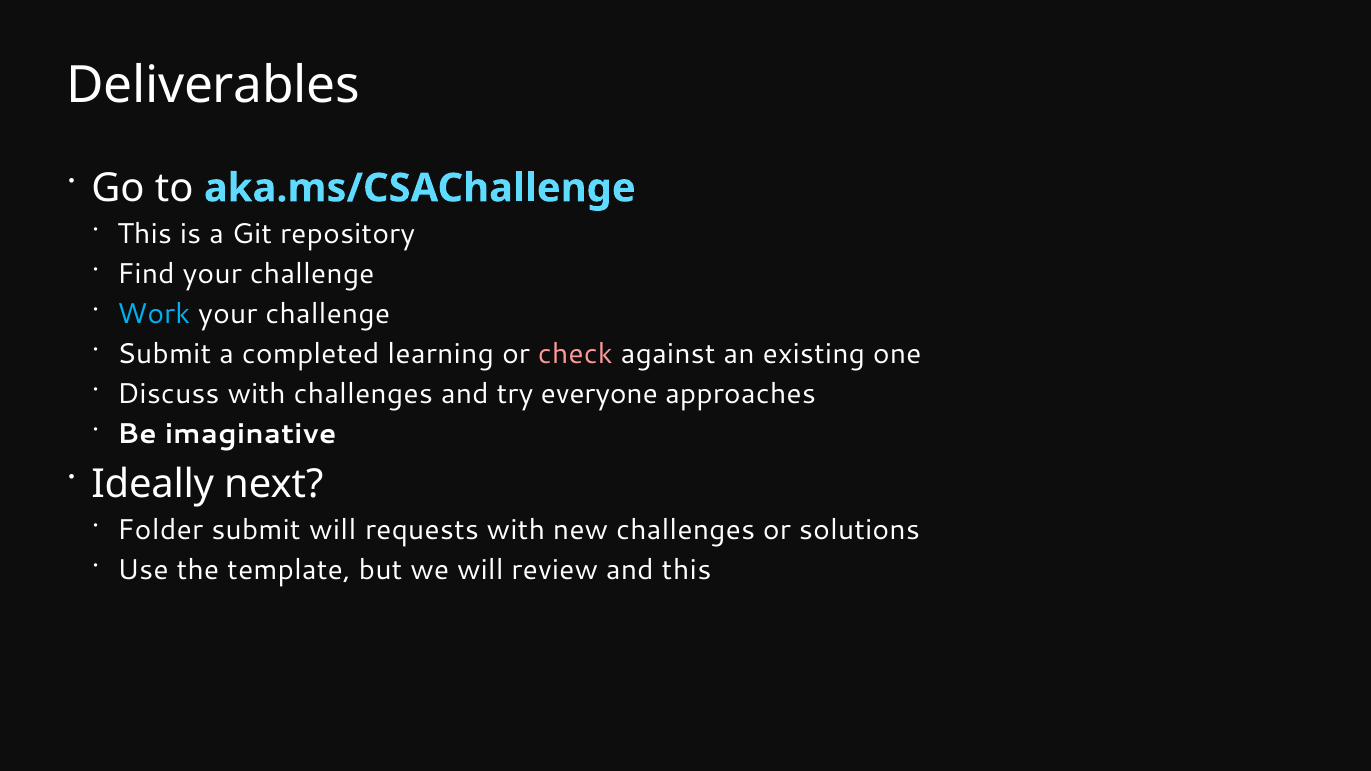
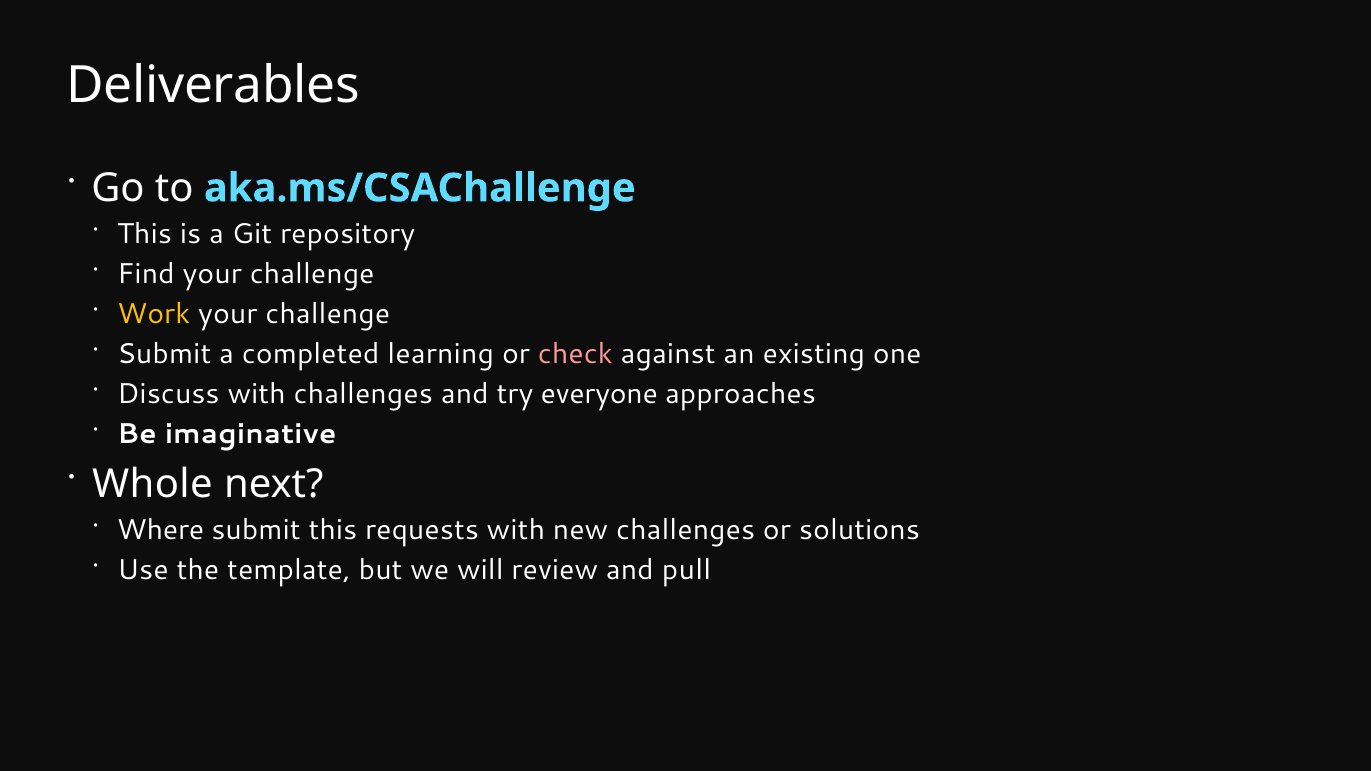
Work colour: light blue -> yellow (154, 314)
Ideally: Ideally -> Whole (152, 484)
Folder: Folder -> Where (160, 530)
submit will: will -> this (333, 530)
and this: this -> pull (687, 570)
